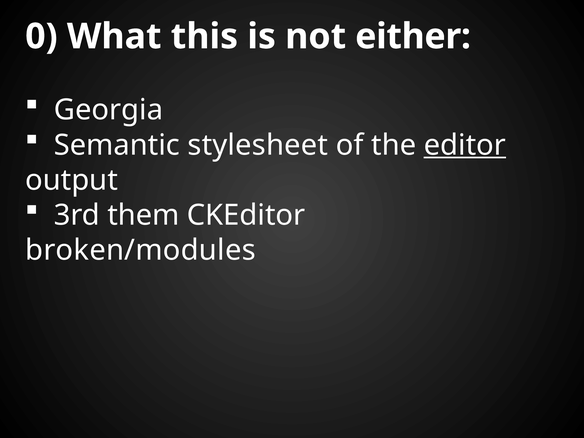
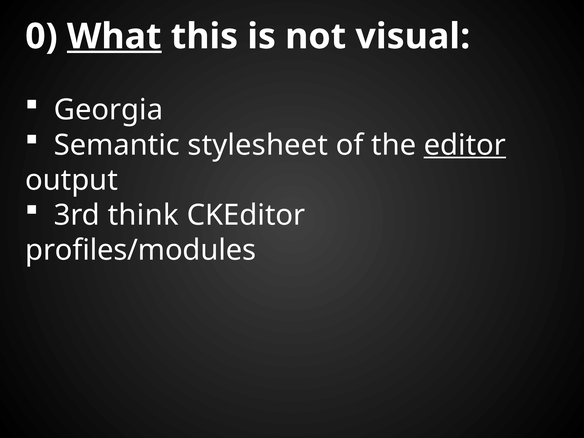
What underline: none -> present (114, 36)
either: either -> visual (413, 36)
them: them -> think (143, 215)
broken/modules: broken/modules -> profiles/modules (141, 250)
